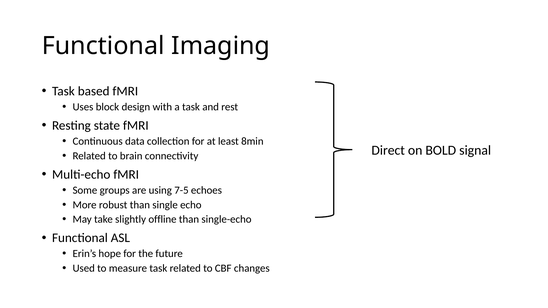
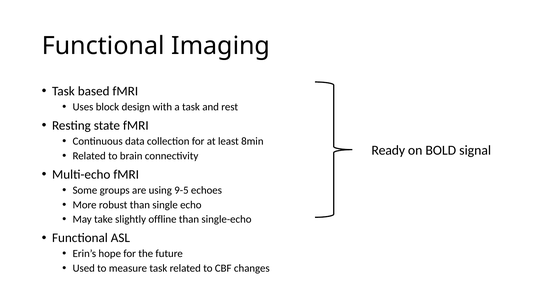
Direct: Direct -> Ready (388, 151)
7-5: 7-5 -> 9-5 (181, 190)
